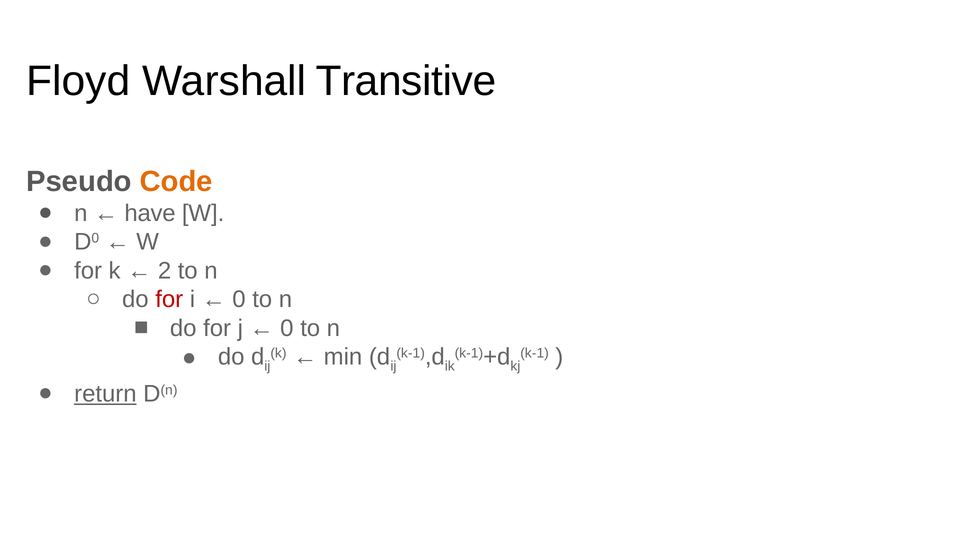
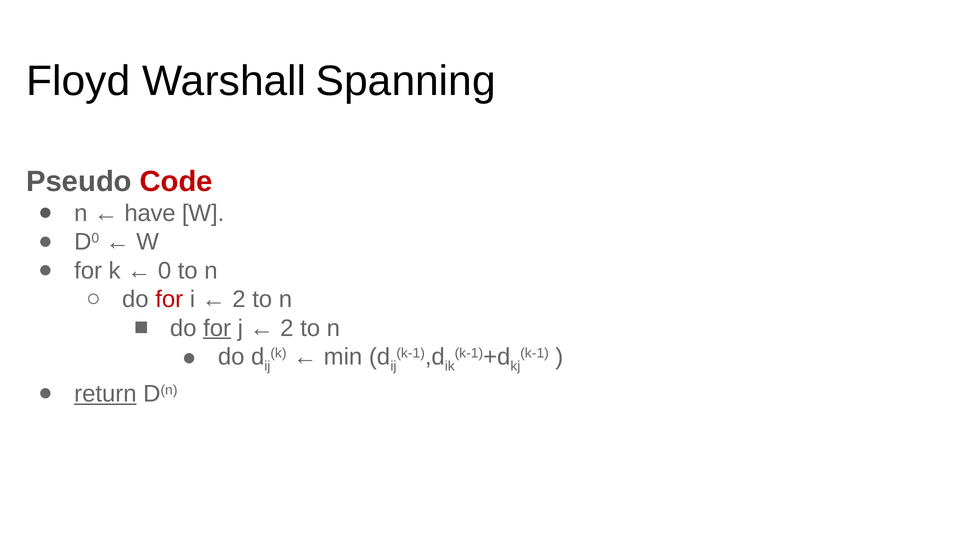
Transitive: Transitive -> Spanning (406, 81)
Code colour: orange -> red (176, 182)
2: 2 -> 0 (165, 271)
0: 0 -> 2 (239, 299)
for underline: none -> present (217, 328)
0: 0 -> 2 (287, 328)
